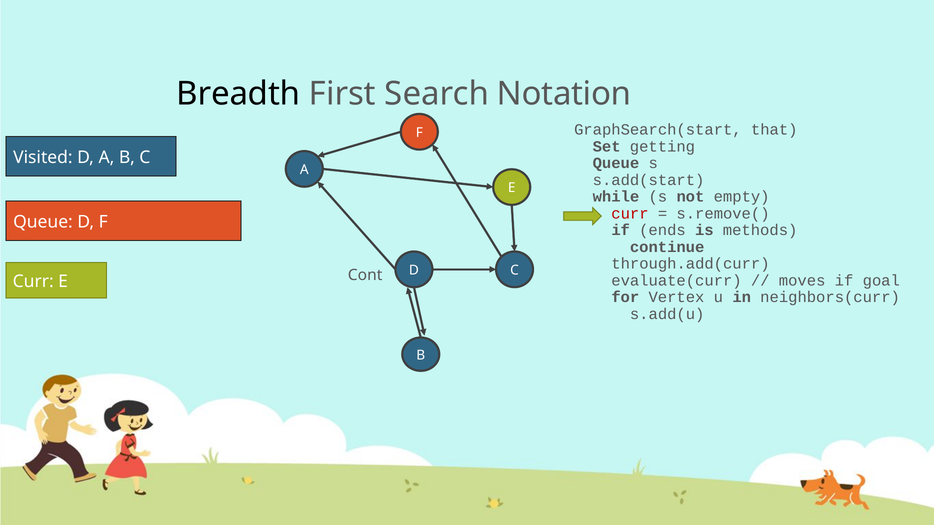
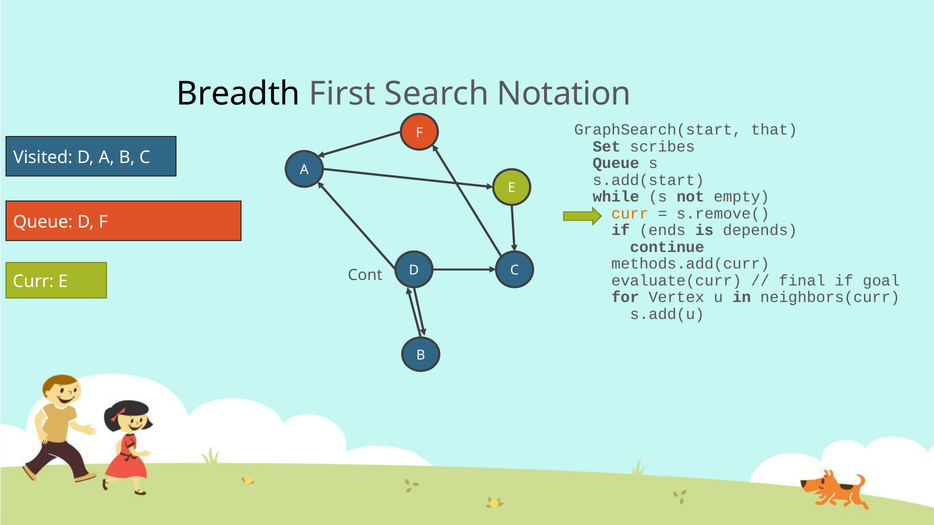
getting: getting -> scribes (662, 147)
curr colour: red -> orange (630, 214)
methods: methods -> depends (760, 230)
through.add(curr: through.add(curr -> methods.add(curr (690, 264)
moves: moves -> final (802, 281)
